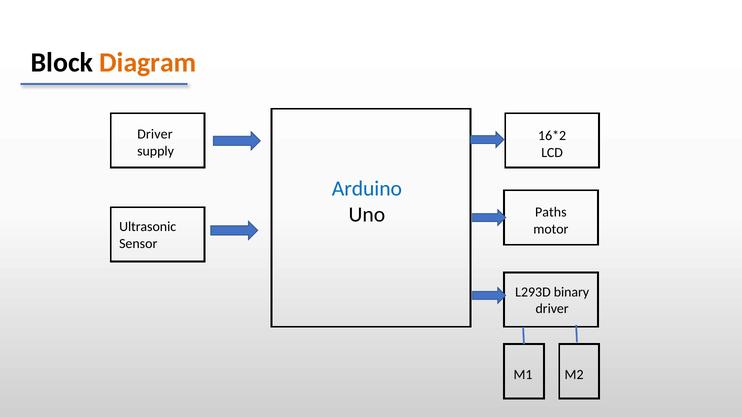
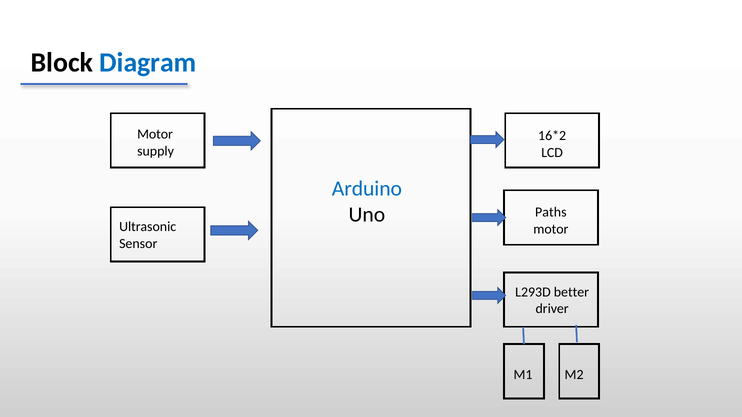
Diagram colour: orange -> blue (148, 62)
Driver: Driver -> Motor (155, 134)
binary: binary -> better (571, 292)
